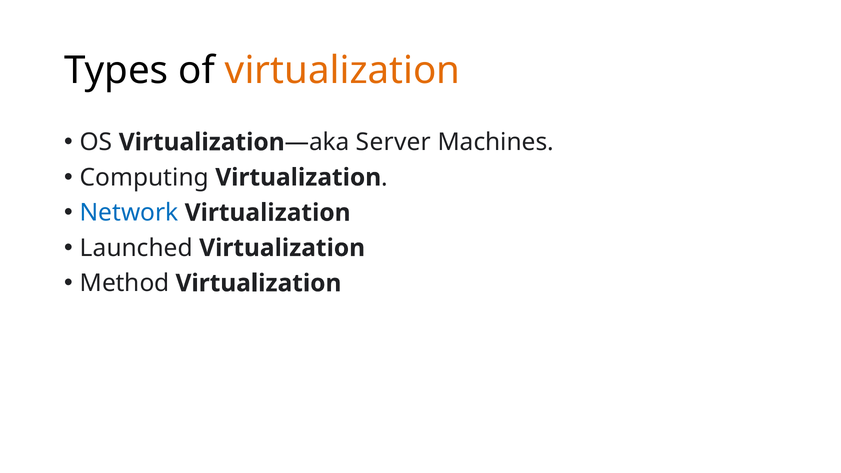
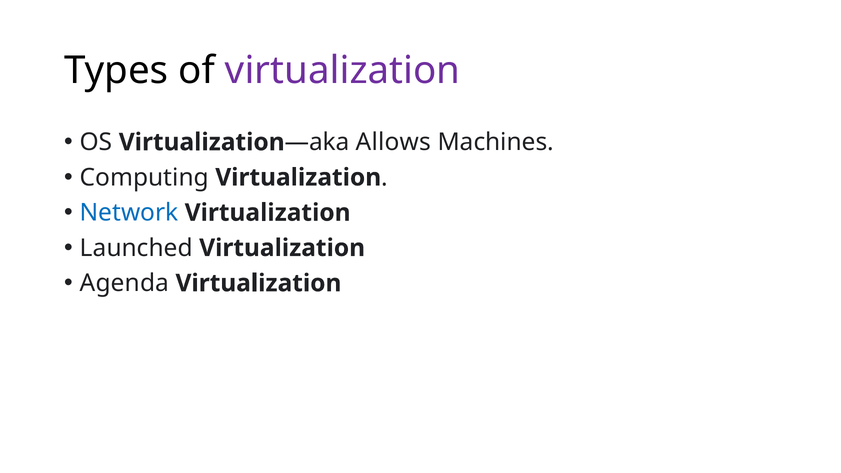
virtualization colour: orange -> purple (343, 71)
Server: Server -> Allows (394, 142)
Method: Method -> Agenda (124, 283)
